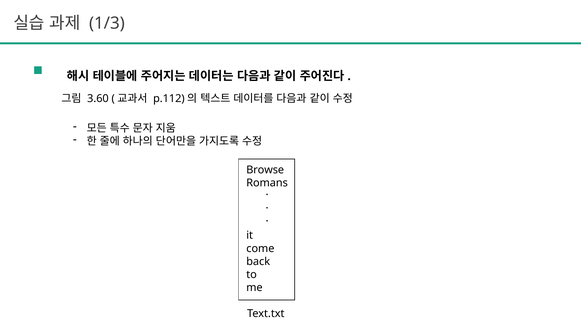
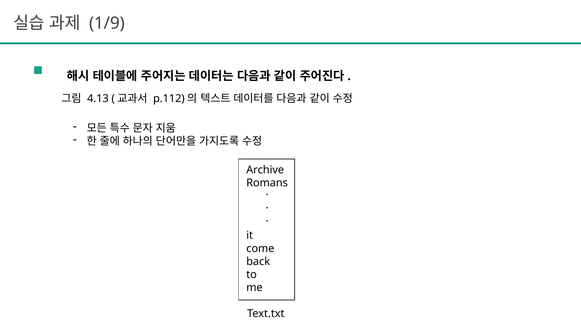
1/3: 1/3 -> 1/9 (107, 23)
3.60: 3.60 -> 4.13 (98, 99)
Browse: Browse -> Archive (265, 170)
